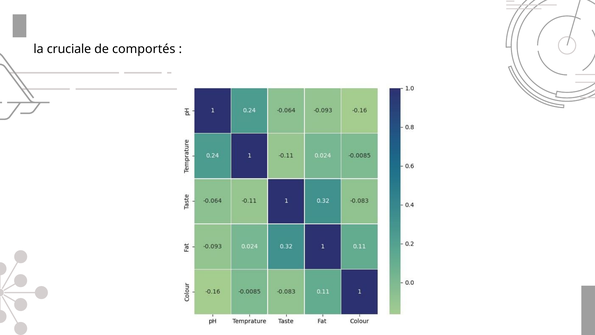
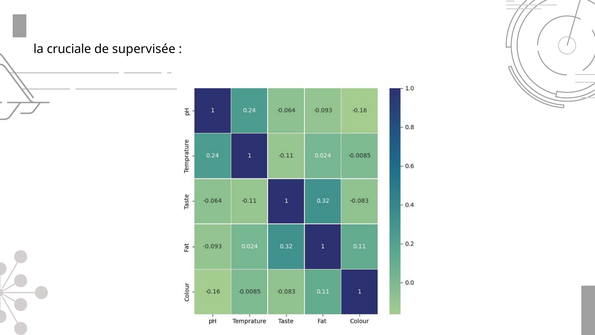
comportés: comportés -> supervisée (144, 49)
